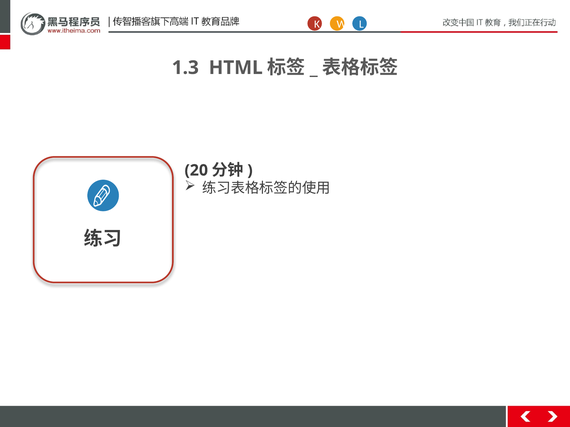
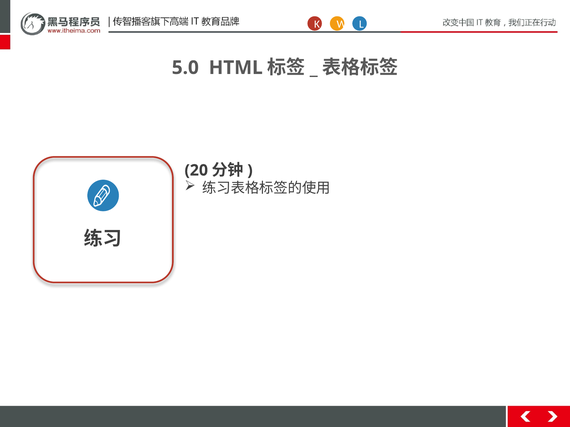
1.3: 1.3 -> 5.0 (185, 68)
